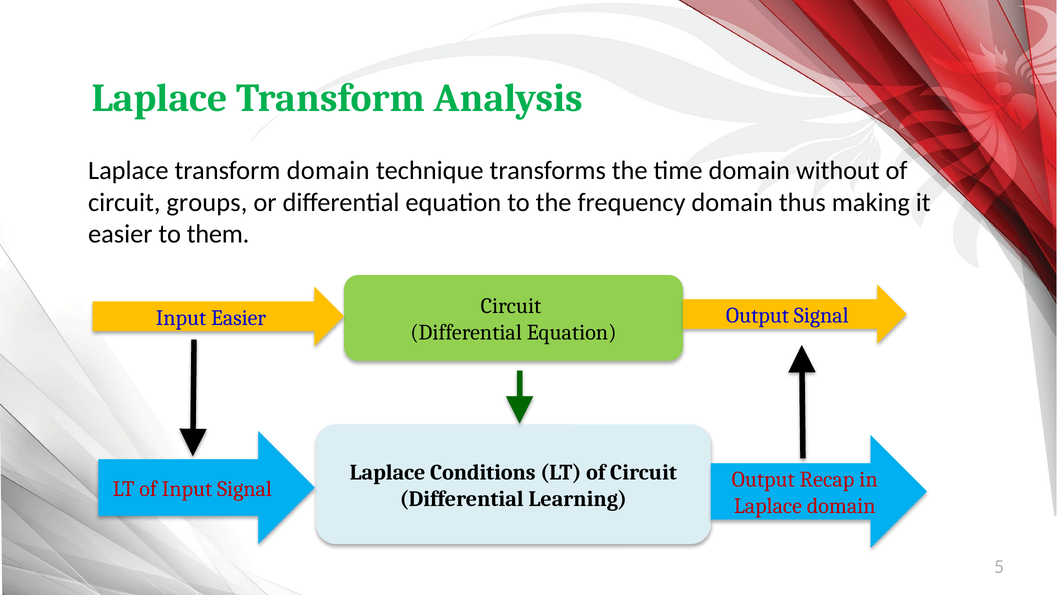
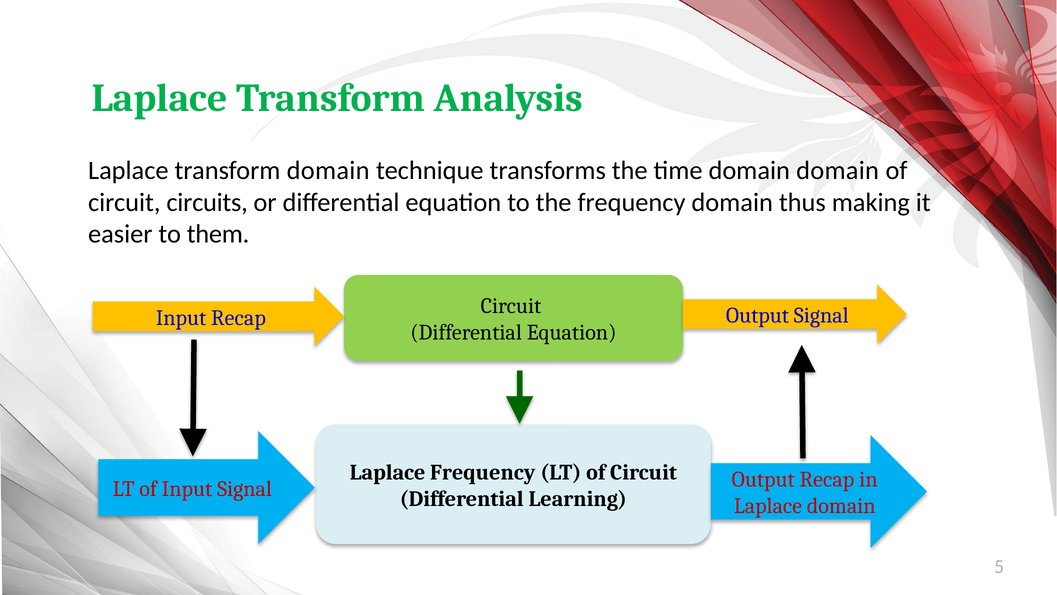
domain without: without -> domain (838, 170)
groups: groups -> circuits (207, 202)
Input Easier: Easier -> Recap (238, 318)
Laplace Conditions: Conditions -> Frequency (483, 472)
